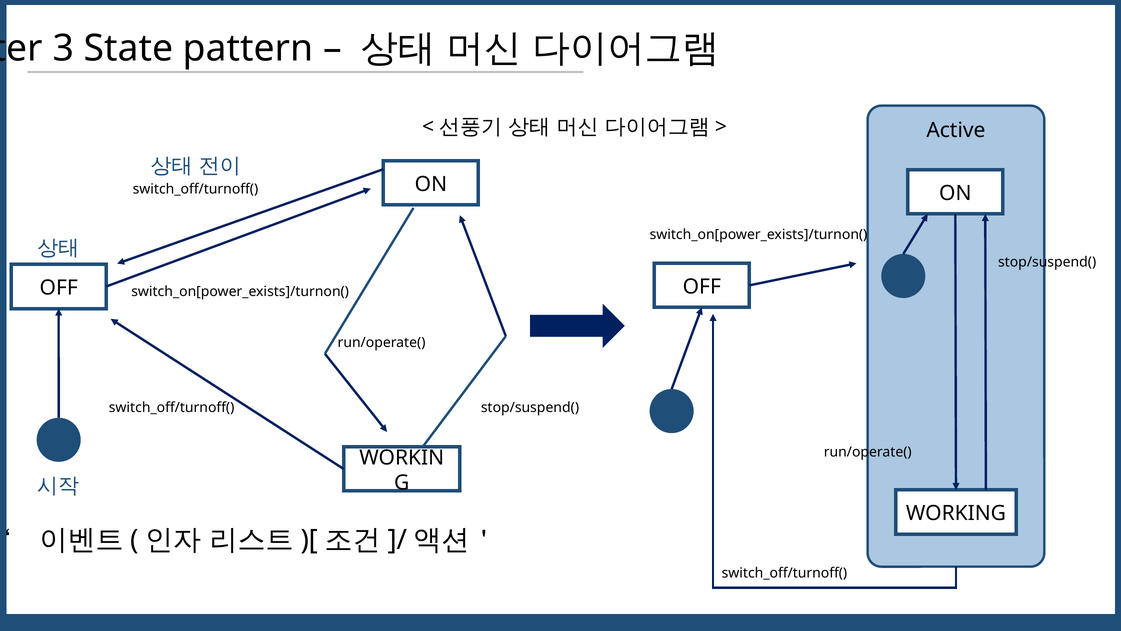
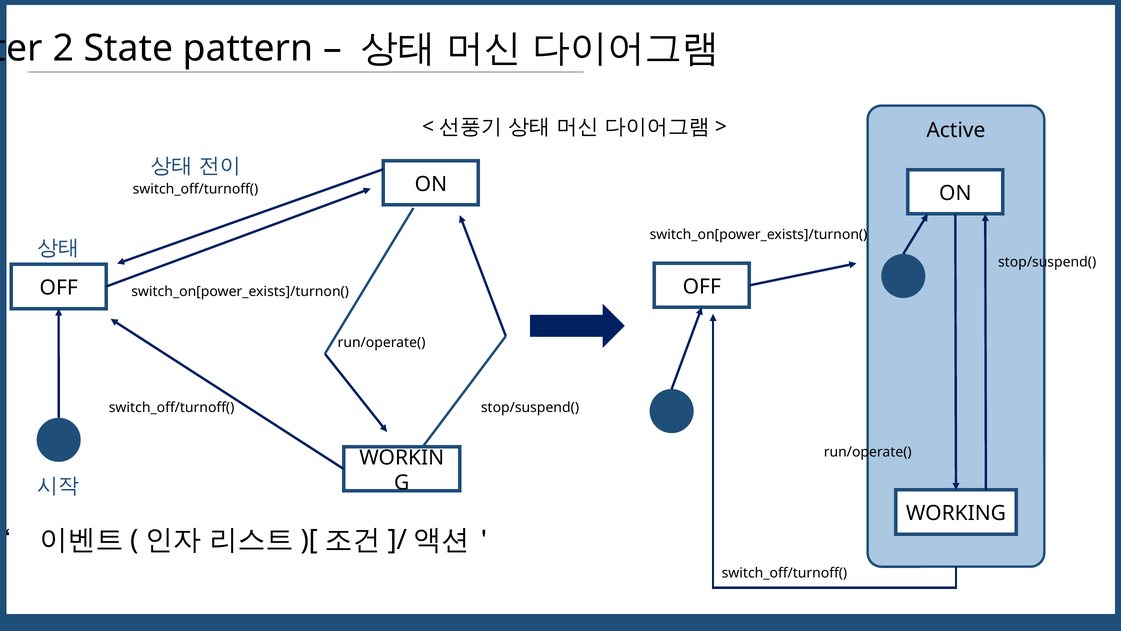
3: 3 -> 2 (63, 48)
